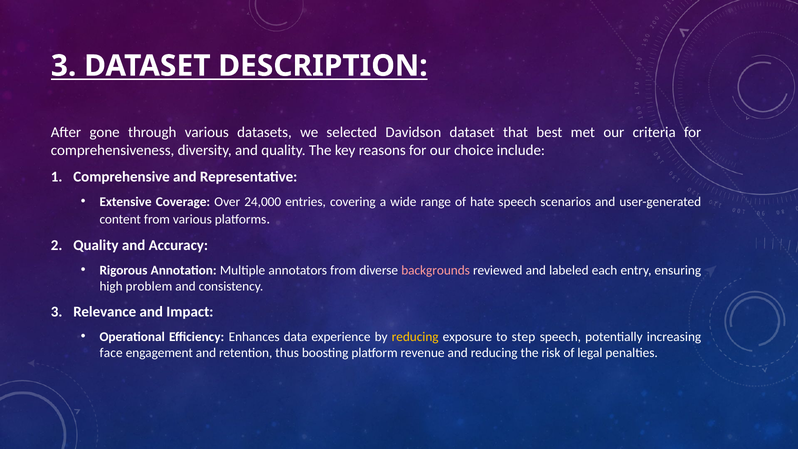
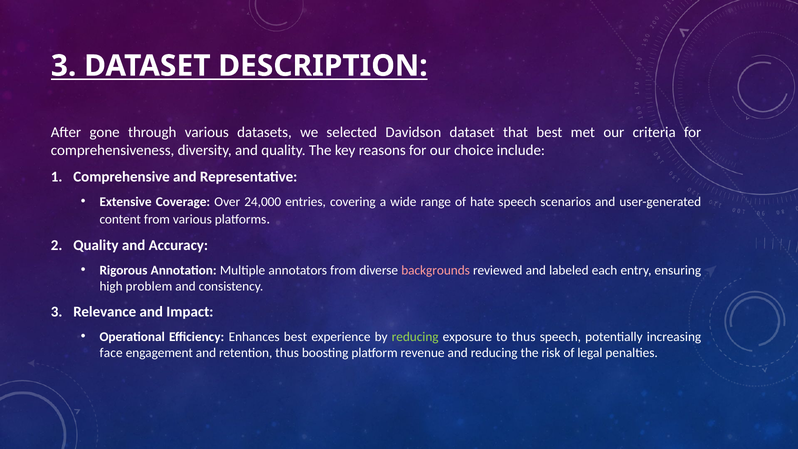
Enhances data: data -> best (295, 337)
reducing colour: yellow -> light green (415, 337)
to step: step -> thus (524, 337)
